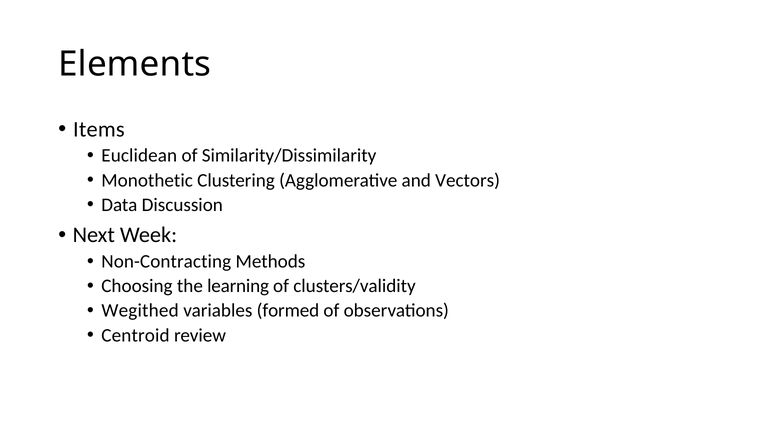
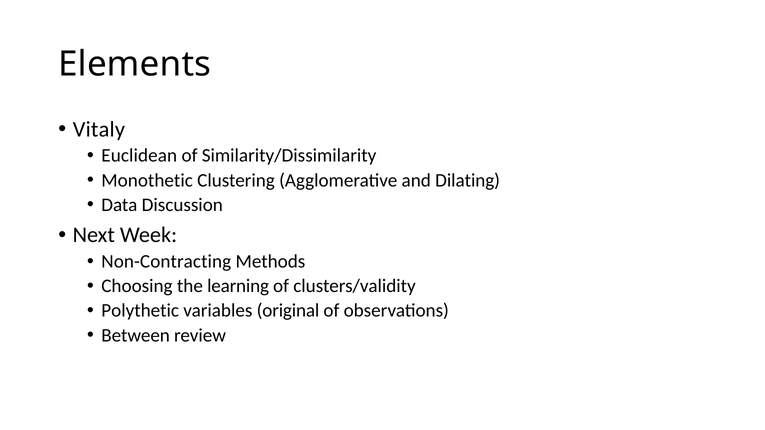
Items: Items -> Vitaly (99, 129)
Vectors: Vectors -> Dilating (468, 180)
Wegithed: Wegithed -> Polythetic (140, 311)
formed: formed -> original (288, 311)
Centroid: Centroid -> Between (136, 336)
